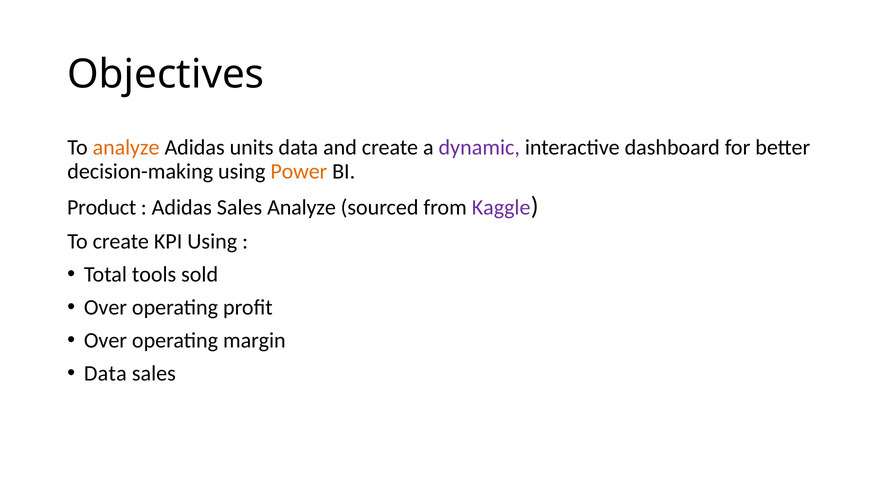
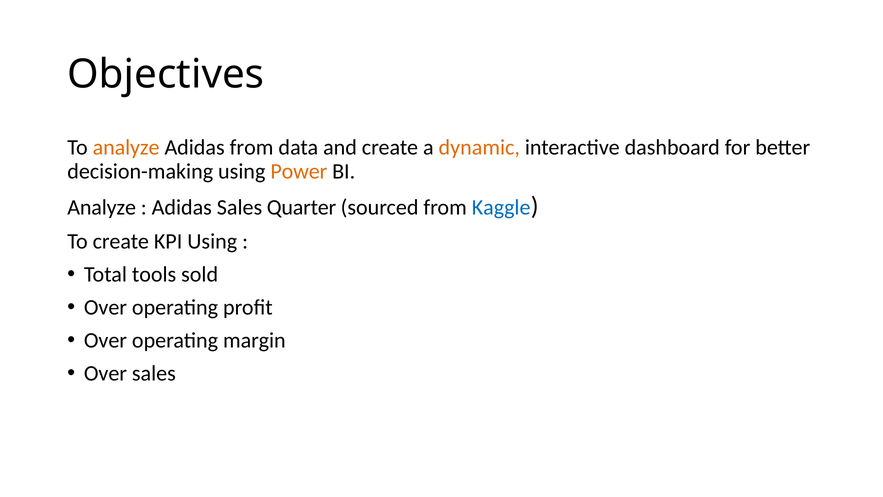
Adidas units: units -> from (252, 147)
dynamic colour: purple -> orange (479, 147)
Product: Product -> Analyze (102, 207)
Sales Analyze: Analyze -> Quarter (302, 207)
Kaggle colour: purple -> blue (501, 207)
Data: Data -> Over (105, 373)
